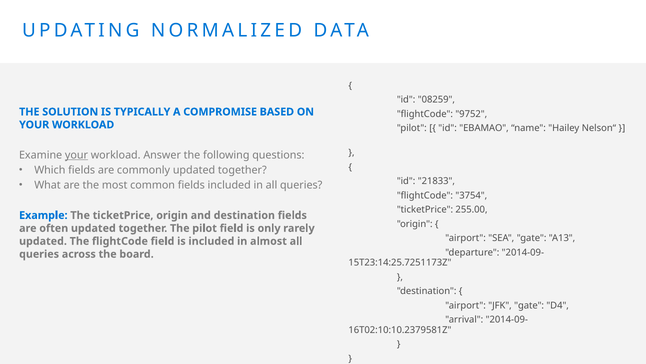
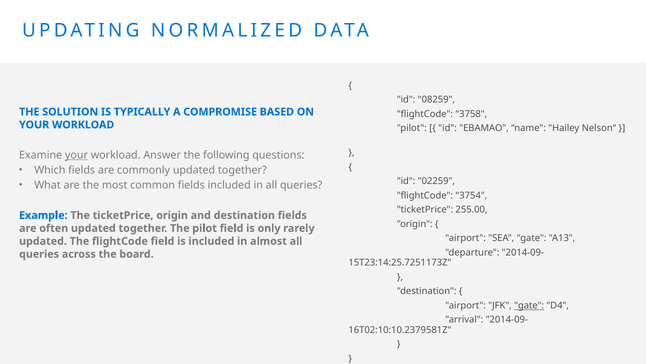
9752: 9752 -> 3758 (471, 114)
21833: 21833 -> 02259 (436, 181)
gate underline: none -> present (529, 305)
